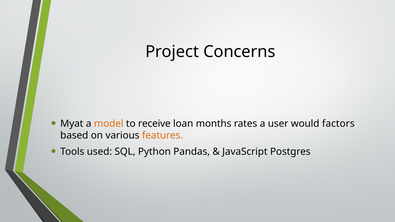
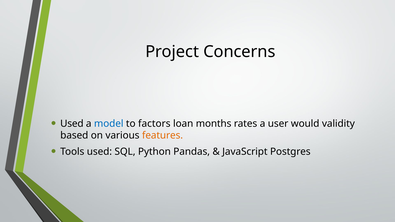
Myat: Myat -> Used (72, 124)
model colour: orange -> blue (109, 124)
receive: receive -> factors (154, 124)
factors: factors -> validity (338, 124)
